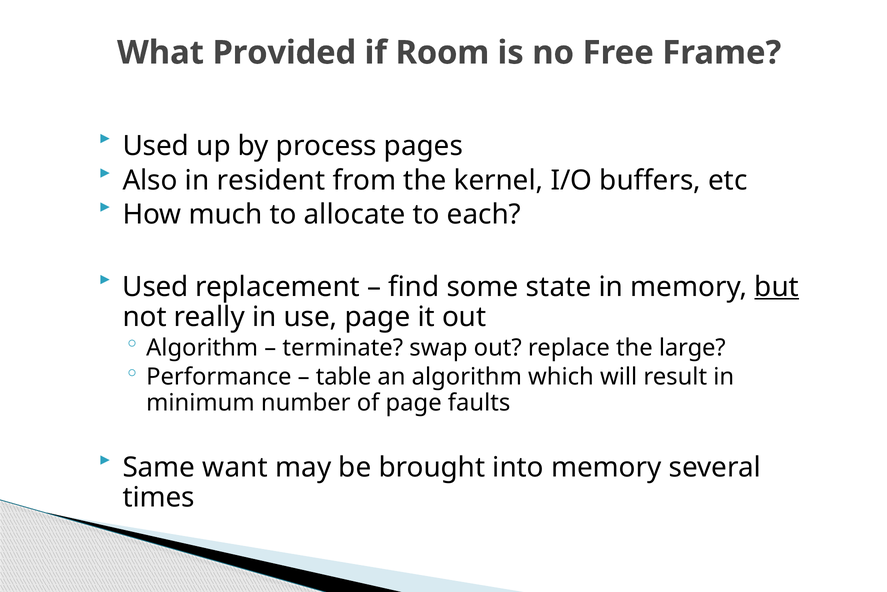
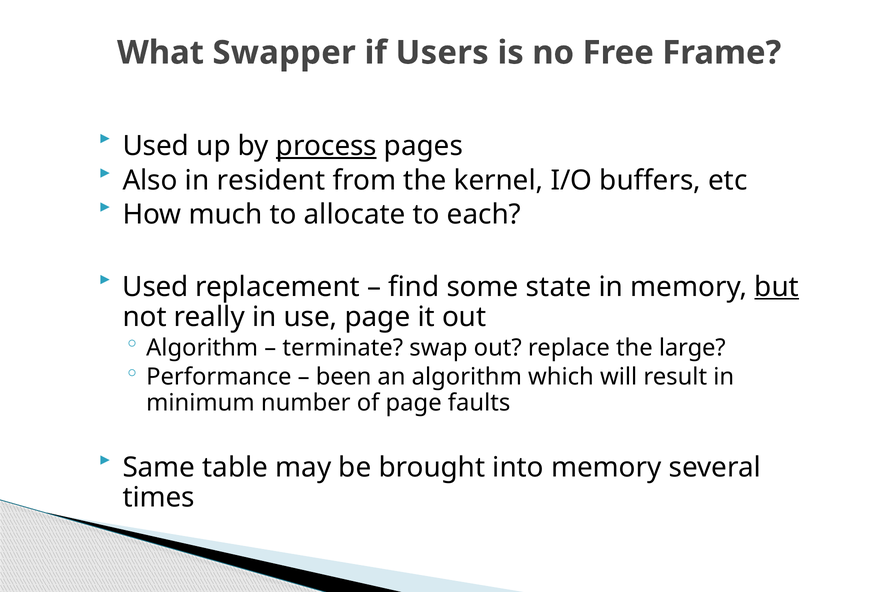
Provided: Provided -> Swapper (284, 53)
Room: Room -> Users (442, 53)
process underline: none -> present (326, 146)
table: table -> been (344, 377)
want: want -> table (235, 467)
